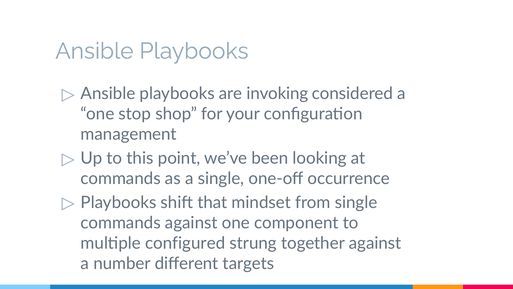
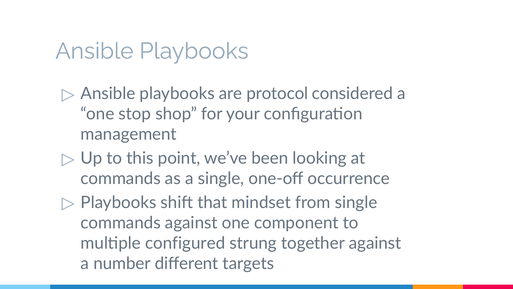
invoking: invoking -> protocol (277, 94)
